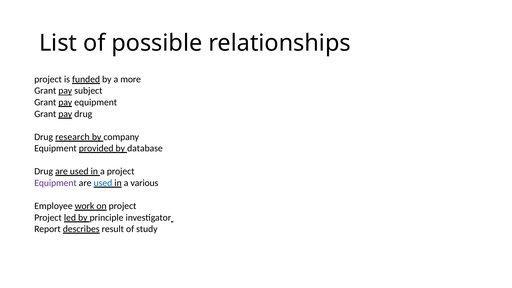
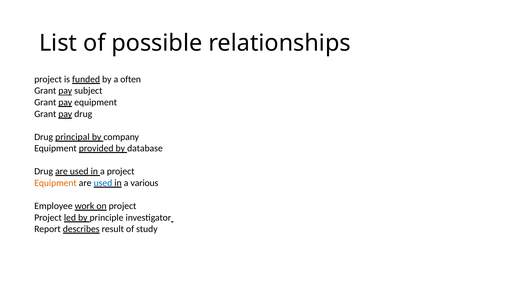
more: more -> often (131, 79)
research: research -> principal (72, 137)
Equipment colour: purple -> orange (55, 183)
